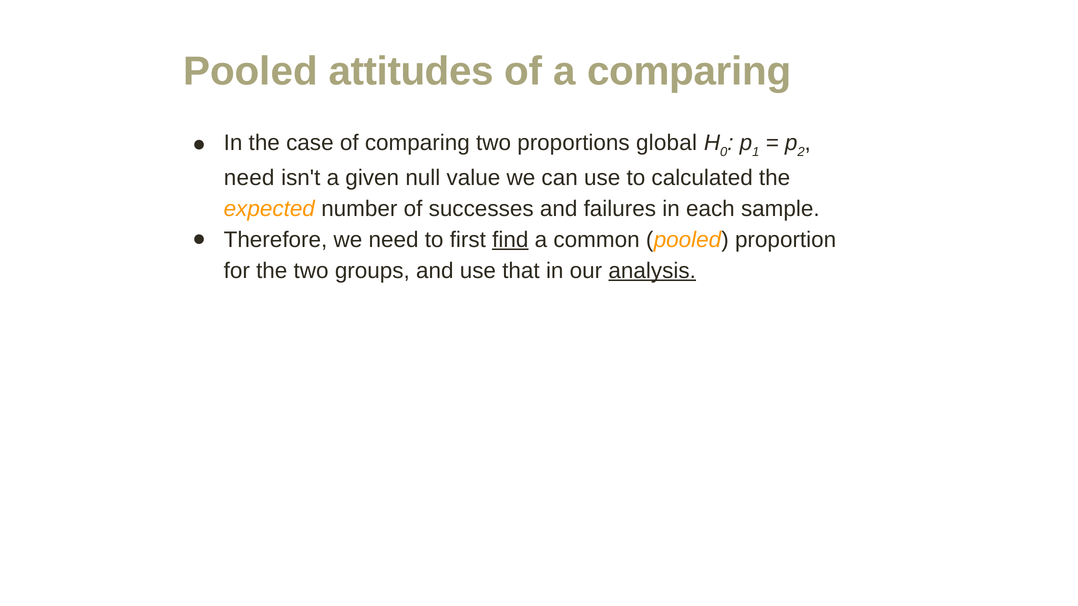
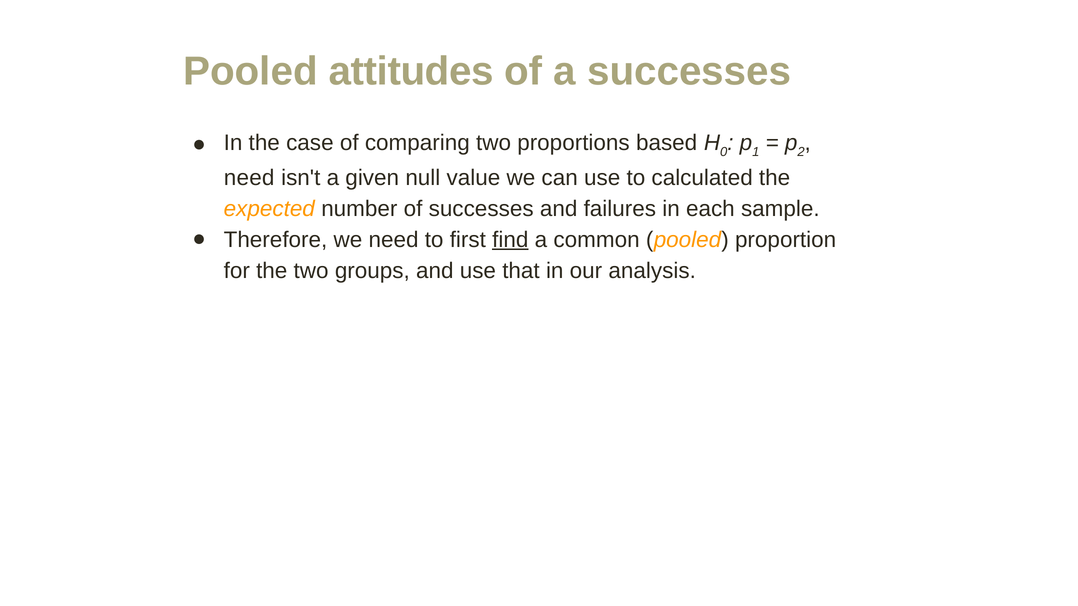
a comparing: comparing -> successes (689, 72)
global: global -> based (667, 143)
analysis underline: present -> none (652, 271)
